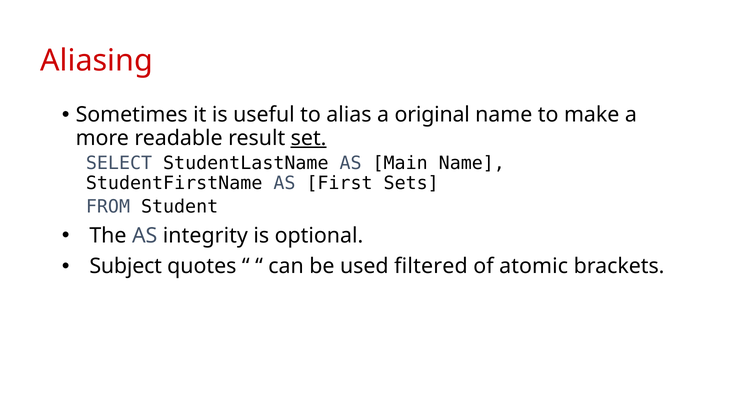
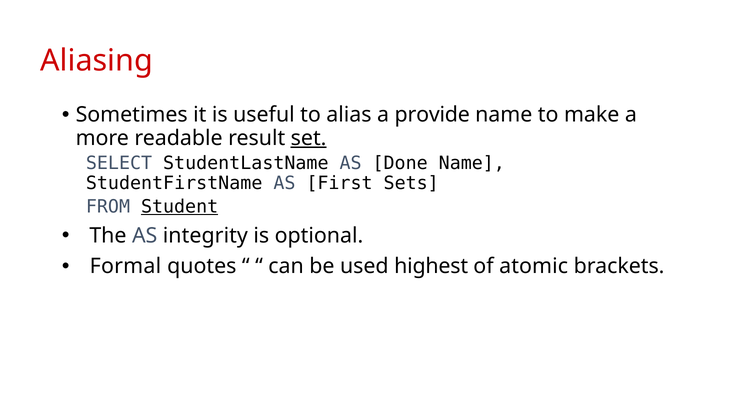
original: original -> provide (432, 115)
Main: Main -> Done (400, 163)
Student underline: none -> present (180, 207)
Subject: Subject -> Formal (125, 266)
filtered: filtered -> highest (431, 266)
